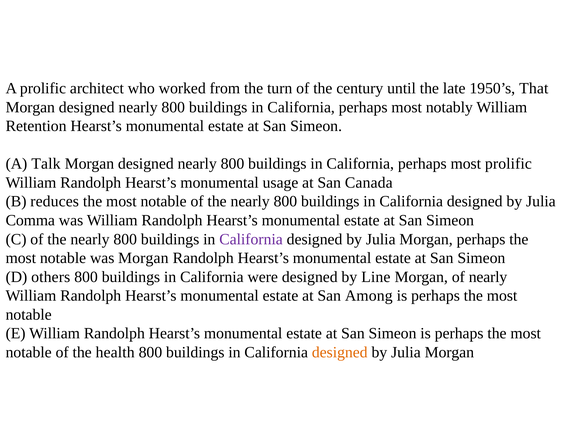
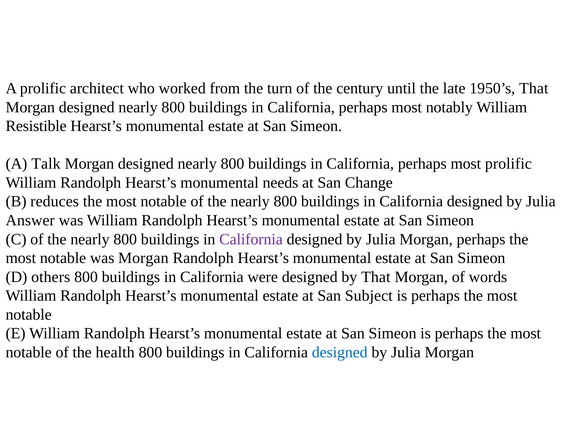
Retention: Retention -> Resistible (36, 126)
usage: usage -> needs (280, 183)
Canada: Canada -> Change (369, 183)
Comma: Comma -> Answer (30, 220)
by Line: Line -> That (376, 277)
of nearly: nearly -> words (488, 277)
Among: Among -> Subject (369, 296)
designed colour: orange -> blue (340, 352)
